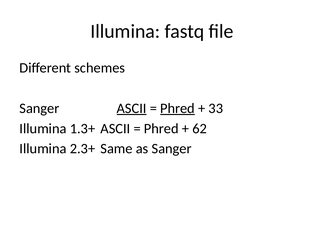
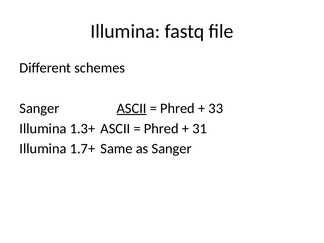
Phred underline: present -> none (177, 108)
62: 62 -> 31 (200, 129)
2.3+: 2.3+ -> 1.7+ (82, 149)
